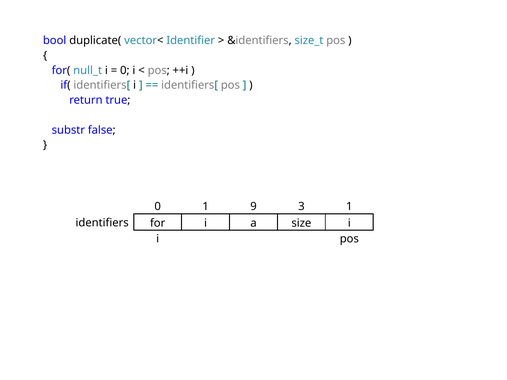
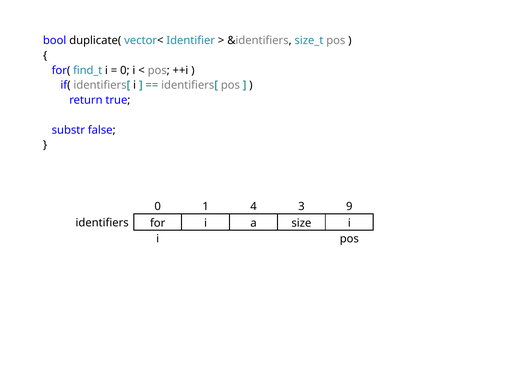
null_t: null_t -> find_t (88, 70)
9: 9 -> 4 (253, 207)
3 1: 1 -> 9 (349, 207)
